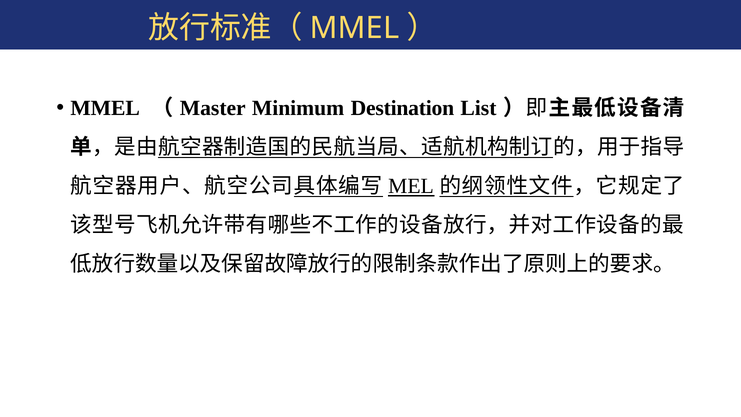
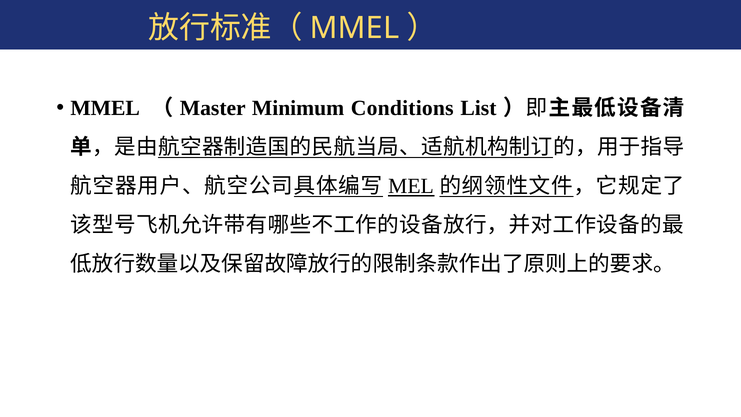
Destination: Destination -> Conditions (402, 108)
